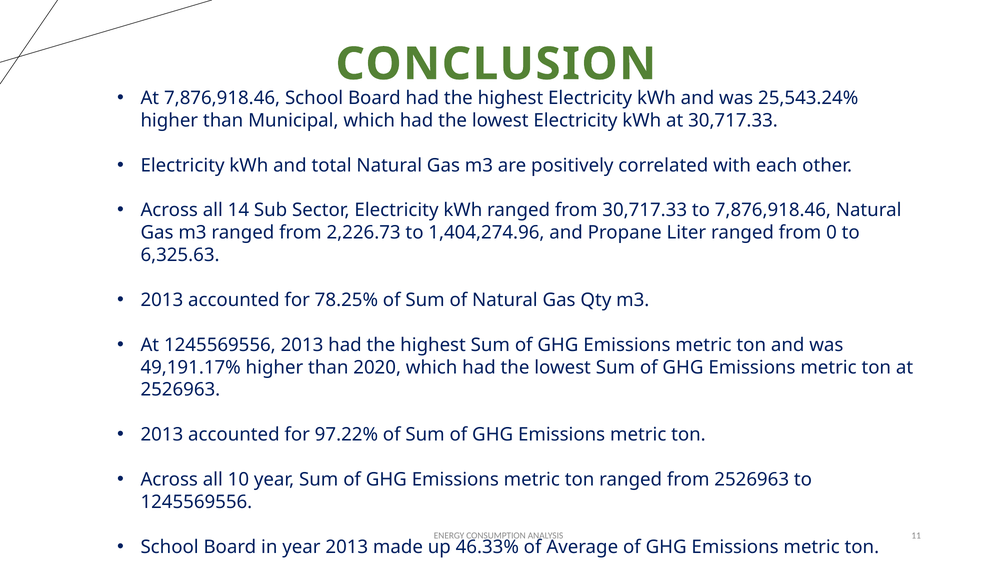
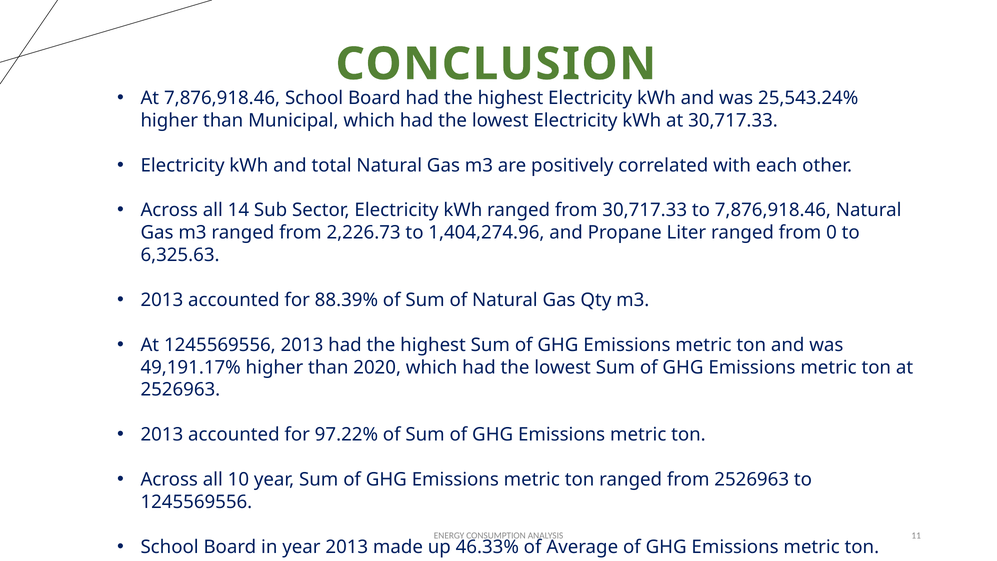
78.25%: 78.25% -> 88.39% (346, 300)
